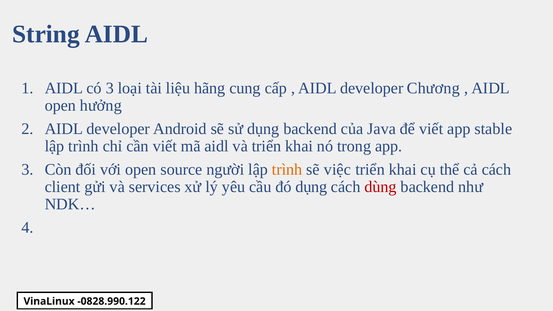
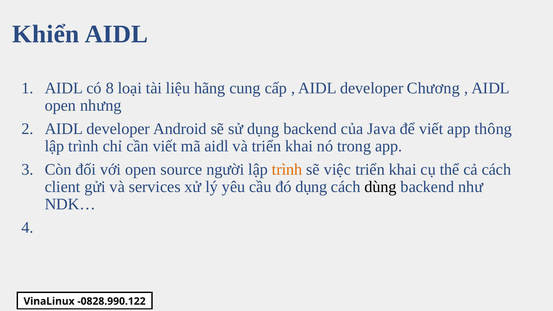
String: String -> Khiển (46, 34)
có 3: 3 -> 8 (110, 88)
hưởng: hưởng -> nhưng (101, 106)
stable: stable -> thông (493, 129)
dùng colour: red -> black (381, 187)
